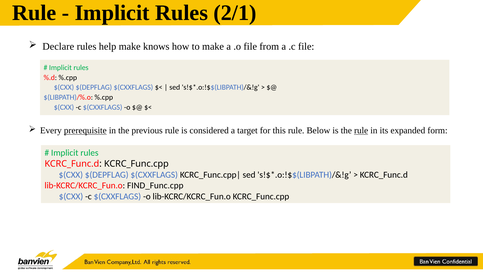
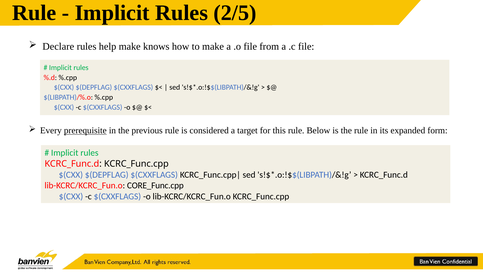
2/1: 2/1 -> 2/5 (235, 13)
rule underline: present -> none (361, 131)
FIND_Func.cpp: FIND_Func.cpp -> CORE_Func.cpp (155, 185)
